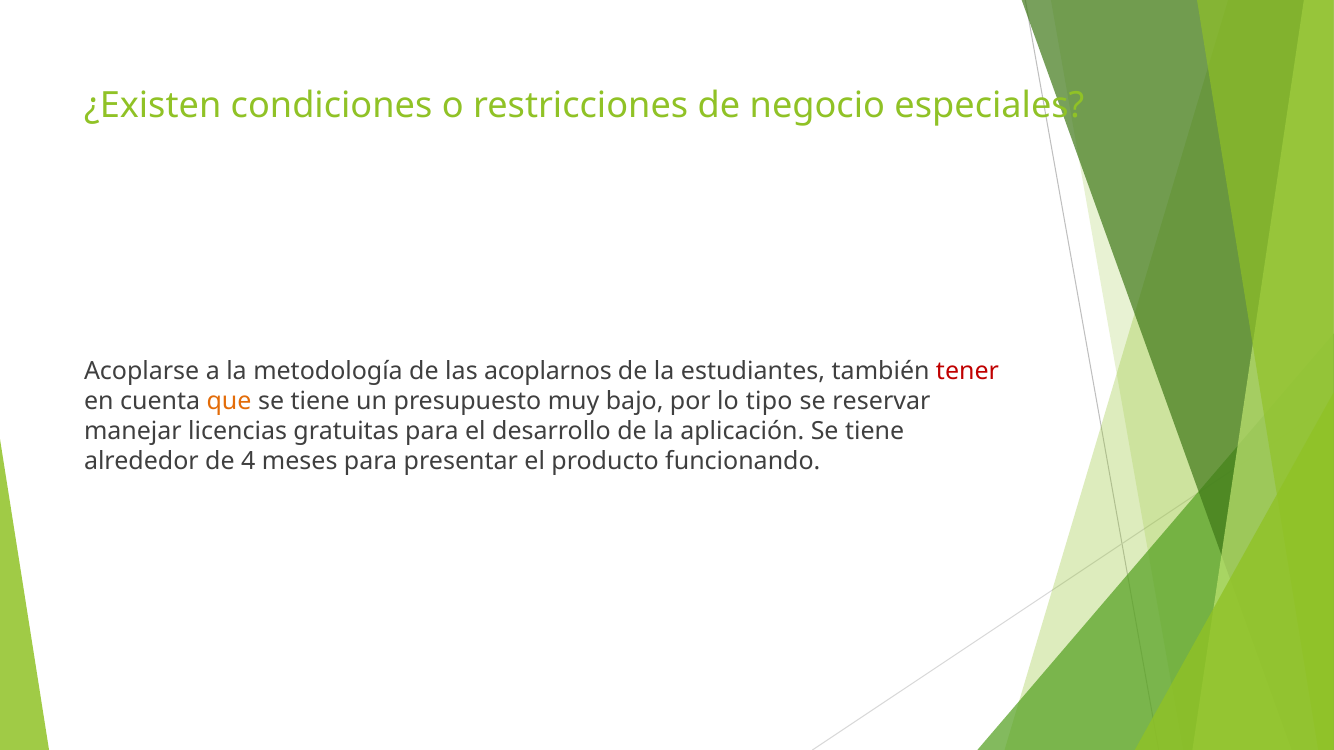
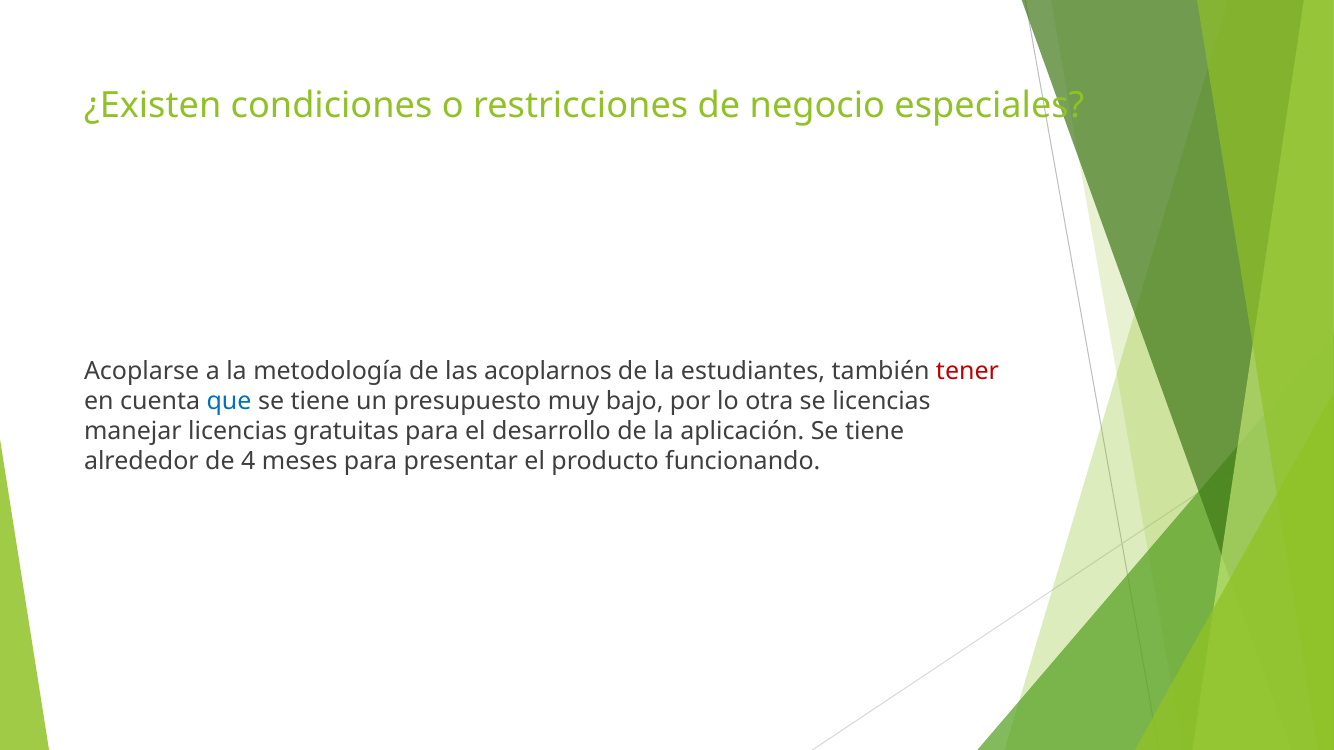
que colour: orange -> blue (229, 401)
tipo: tipo -> otra (769, 401)
se reservar: reservar -> licencias (882, 401)
